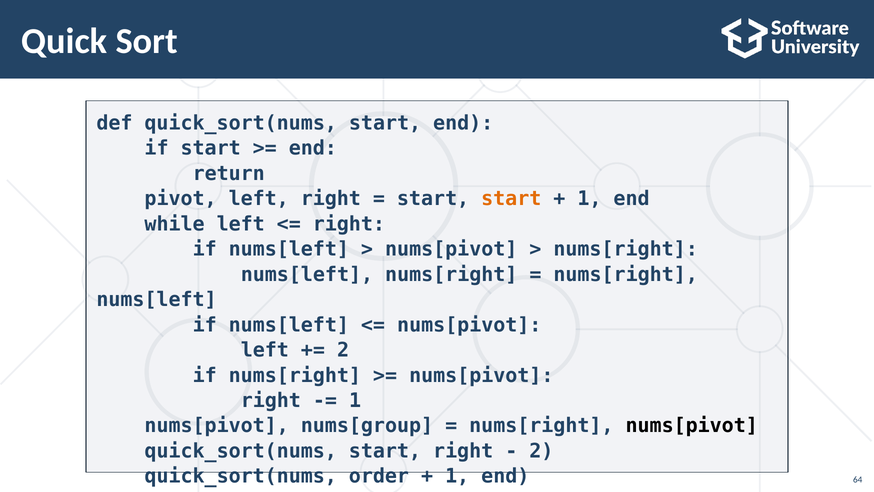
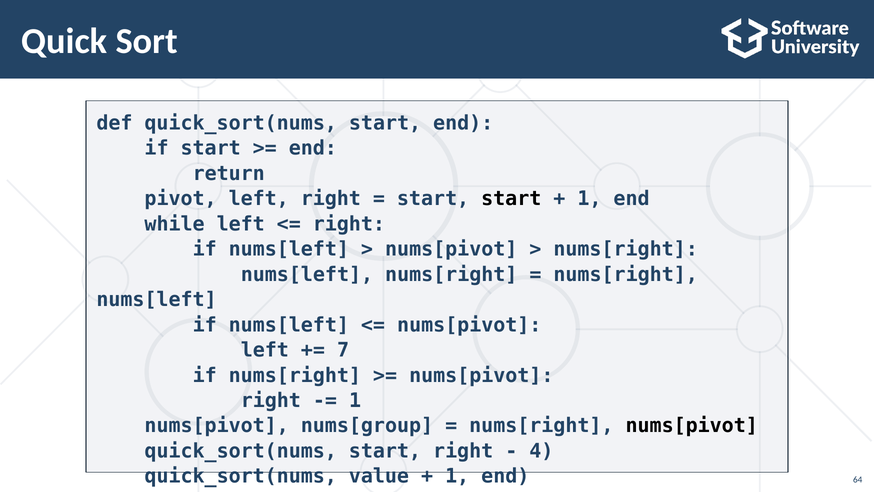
start colour: orange -> black (511, 199)
2: 2 -> 7 (343, 350)
2: 2 -> 4 (541, 451)
order: order -> value (379, 476)
